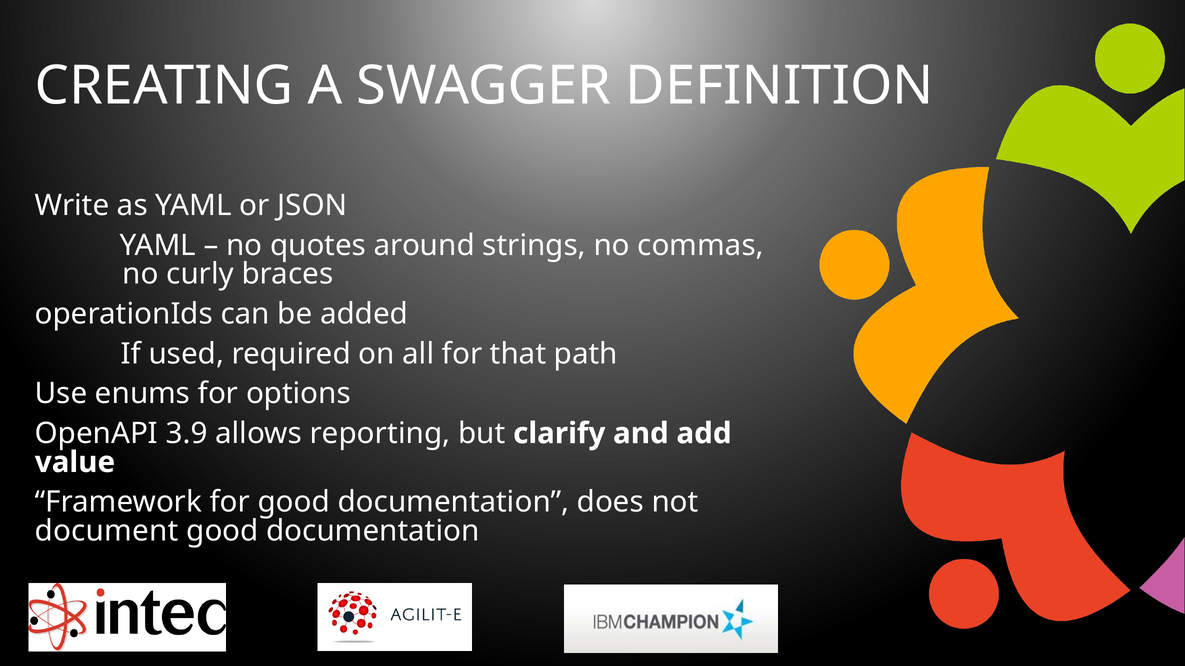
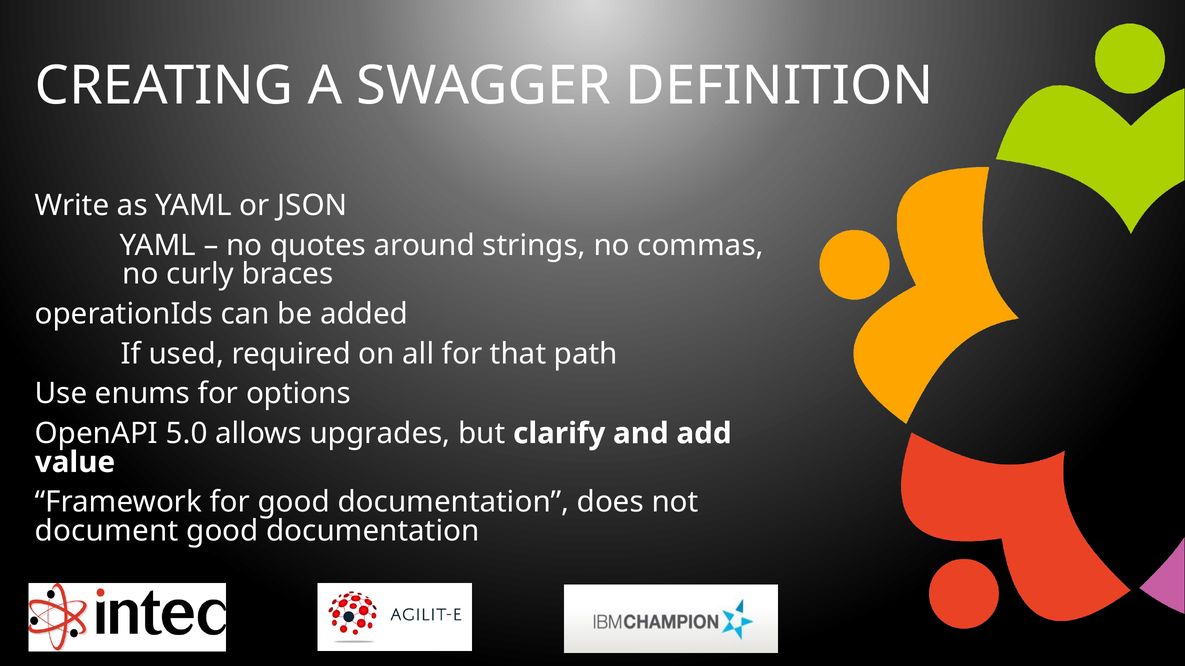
3.9: 3.9 -> 5.0 (187, 434)
reporting: reporting -> upgrades (380, 434)
